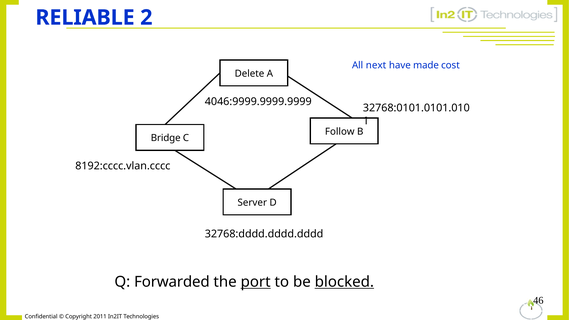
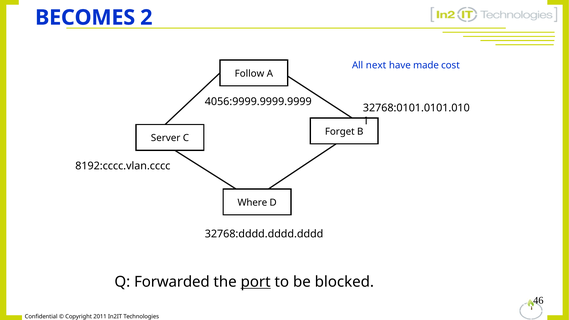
RELIABLE: RELIABLE -> BECOMES (85, 18)
Delete: Delete -> Follow (250, 74)
4046:9999.9999.9999: 4046:9999.9999.9999 -> 4056:9999.9999.9999 (258, 102)
Follow: Follow -> Forget (340, 132)
Bridge: Bridge -> Server (166, 138)
Server: Server -> Where (252, 203)
blocked underline: present -> none (344, 282)
